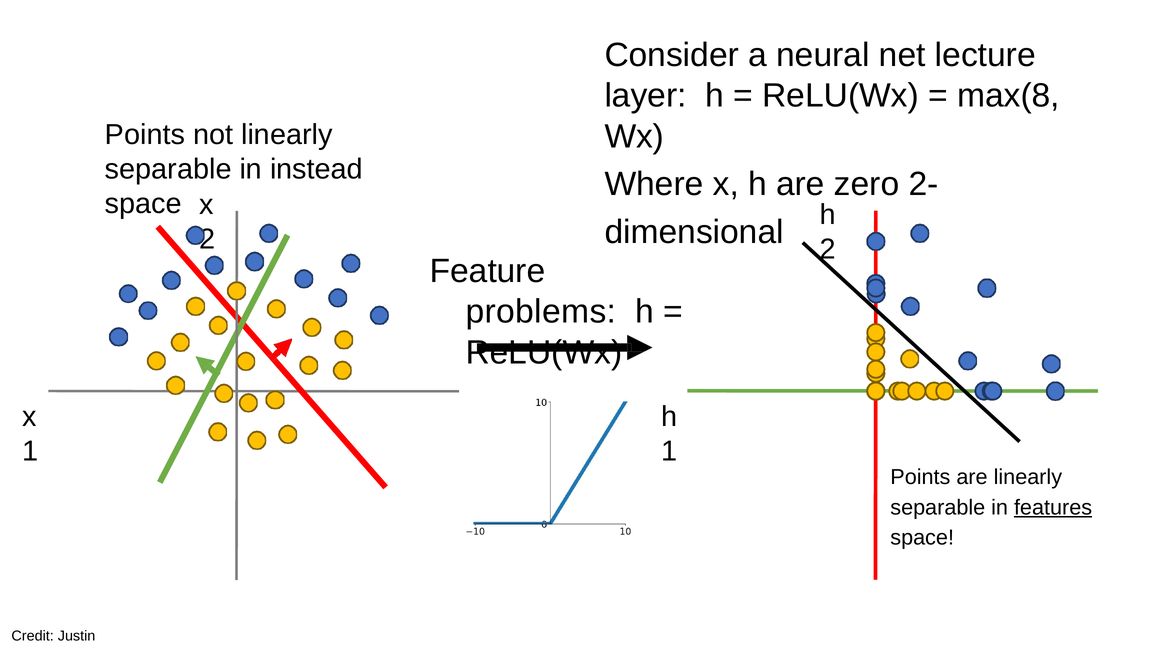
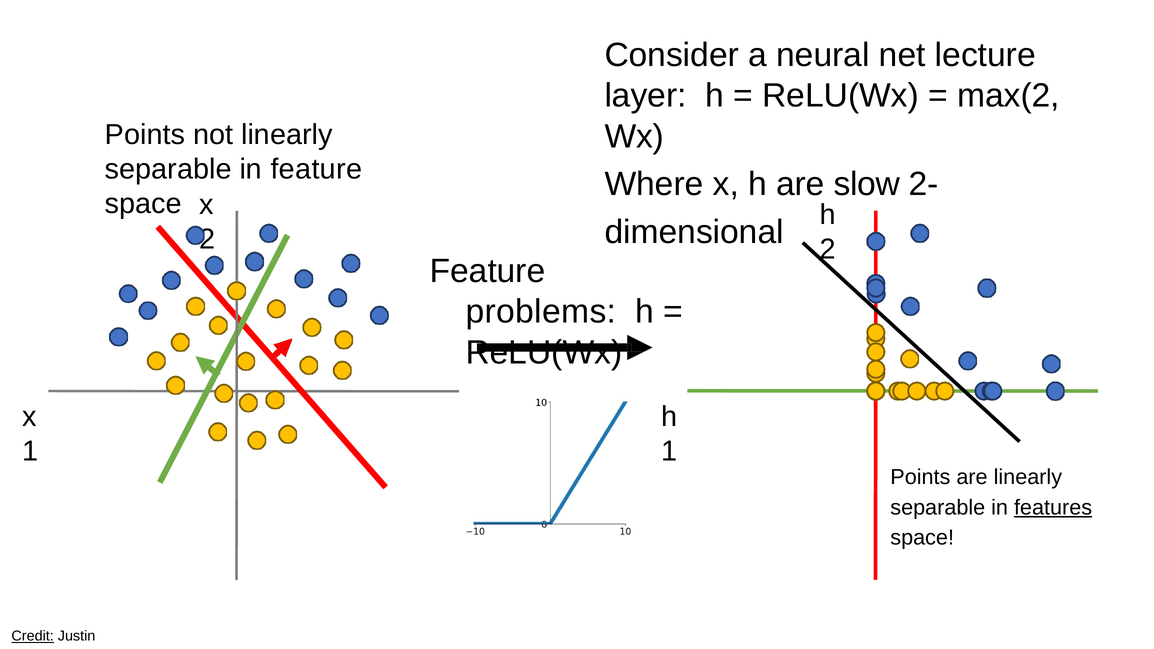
max(8: max(8 -> max(2 (1008, 96)
in instead: instead -> feature (316, 169)
zero: zero -> slow (867, 184)
Credit underline: none -> present (33, 636)
